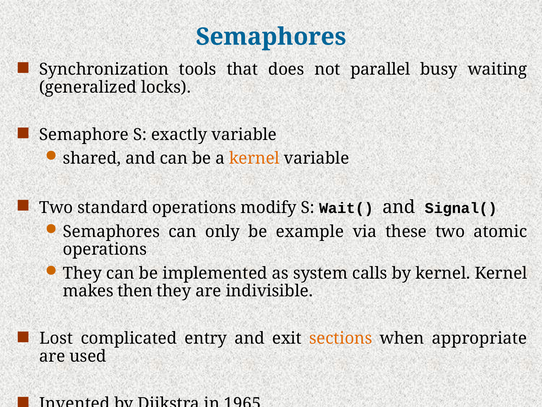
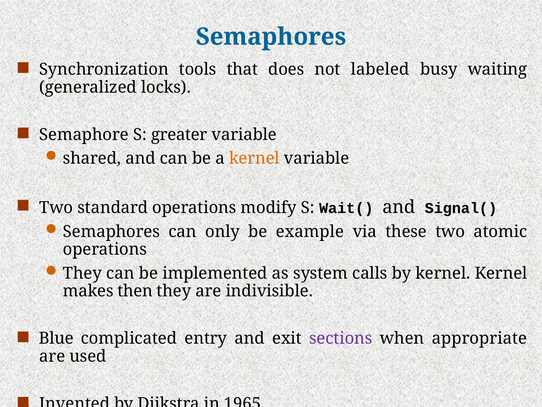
parallel: parallel -> labeled (380, 69)
exactly: exactly -> greater (179, 134)
Lost: Lost -> Blue (56, 338)
sections colour: orange -> purple (341, 338)
